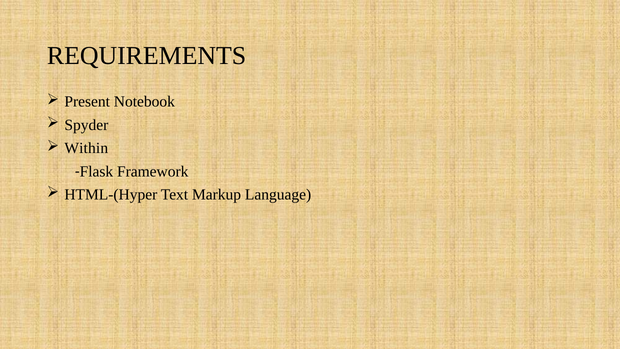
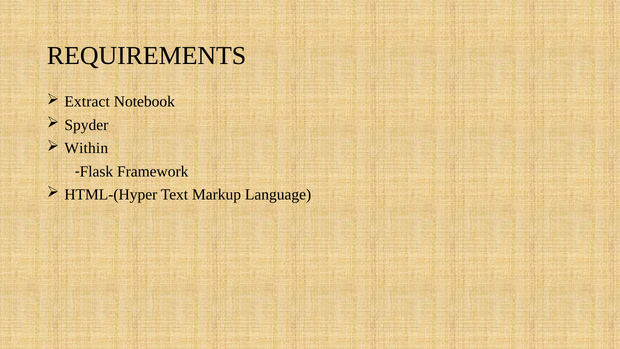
Present: Present -> Extract (87, 102)
